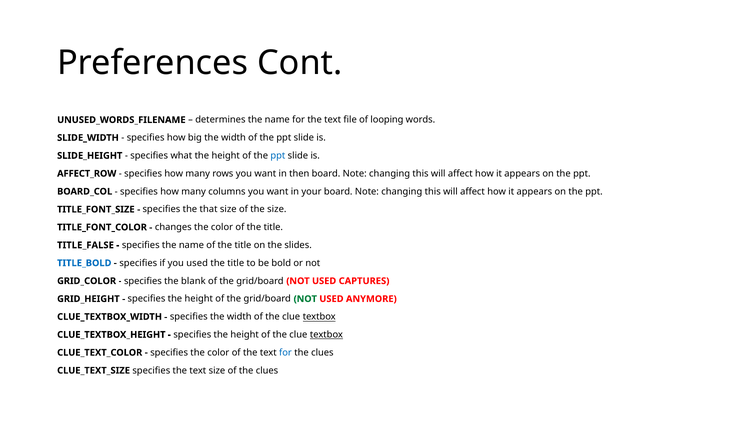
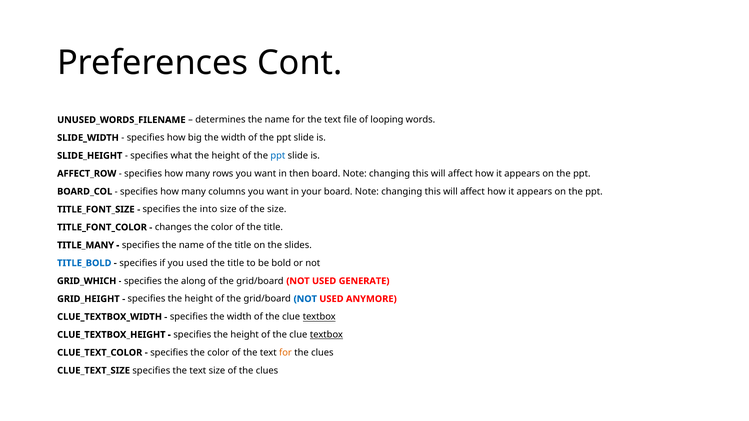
that: that -> into (209, 210)
TITLE_FALSE: TITLE_FALSE -> TITLE_MANY (86, 245)
GRID_COLOR: GRID_COLOR -> GRID_WHICH (87, 281)
blank: blank -> along (193, 281)
CAPTURES: CAPTURES -> GENERATE (364, 281)
NOT colour: green -> blue (305, 299)
for colour: blue -> orange (285, 353)
